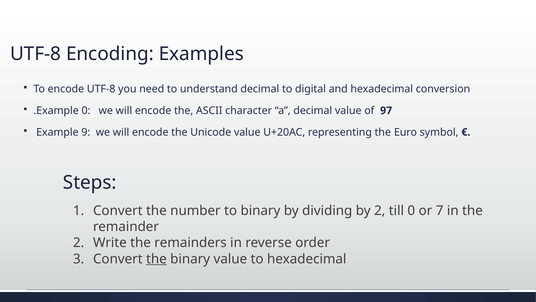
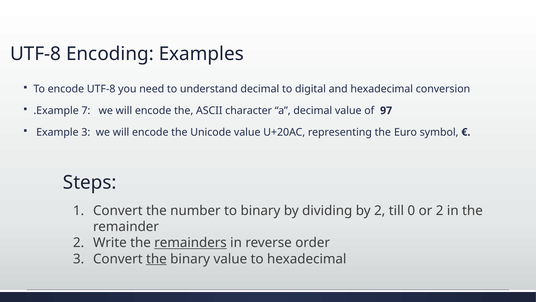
.Example 0: 0 -> 7 (86, 110)
Example 9: 9 -> 3 (86, 132)
or 7: 7 -> 2 (440, 210)
remainders underline: none -> present (191, 242)
